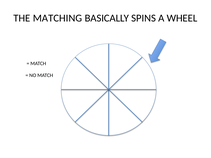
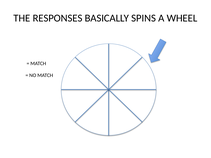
MATCHING: MATCHING -> RESPONSES (58, 18)
